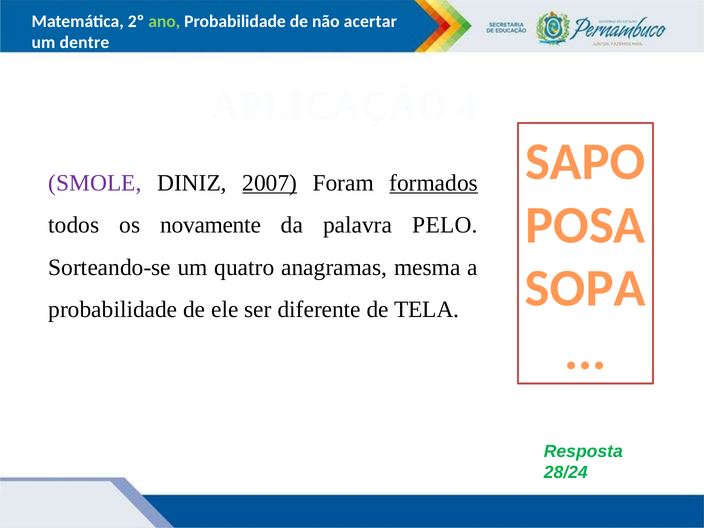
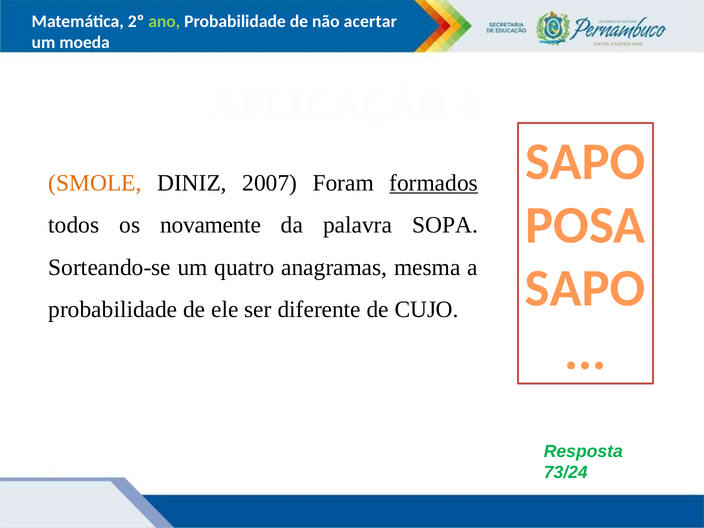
dentre: dentre -> moeda (85, 42)
SMOLE colour: purple -> orange (95, 183)
2007 underline: present -> none (270, 183)
PELO: PELO -> SOPA (445, 225)
SOPA: SOPA -> SAPO (585, 289)
TELA: TELA -> CUJO (427, 310)
28/24: 28/24 -> 73/24 (566, 472)
